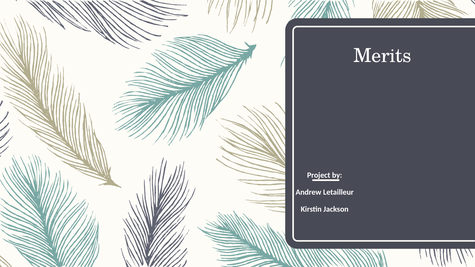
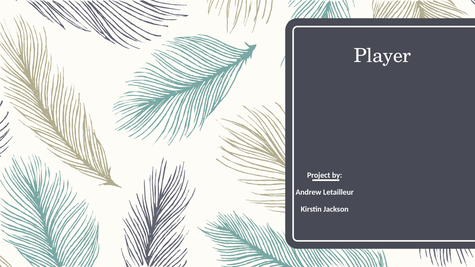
Merits: Merits -> Player (383, 56)
